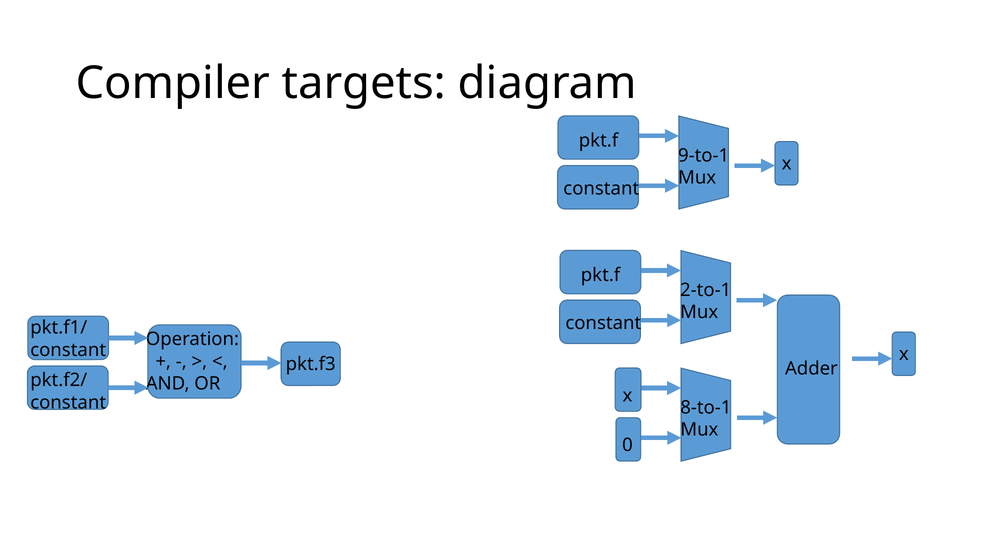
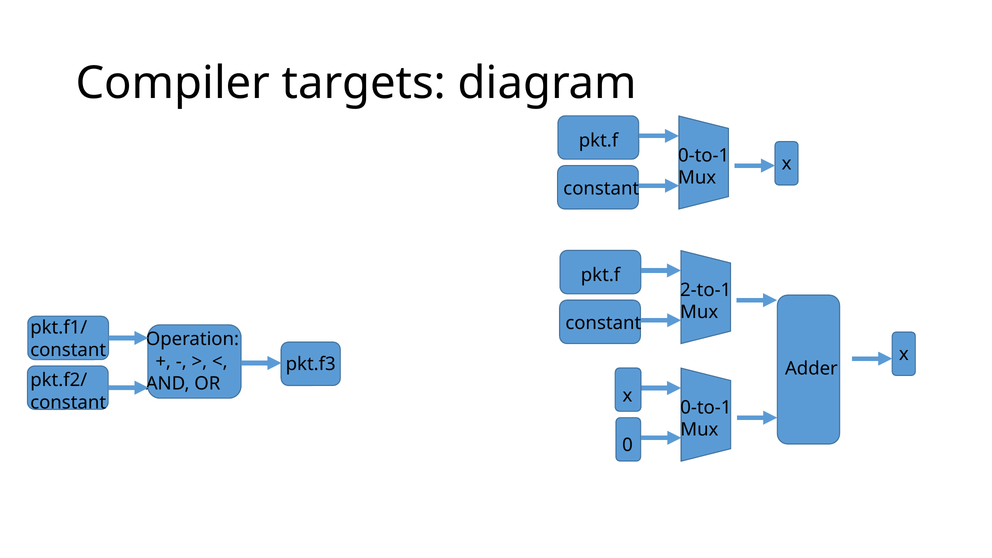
9-to-1: 9-to-1 -> 0-to-1 (704, 155)
8-to-1: 8-to-1 -> 0-to-1 (706, 408)
